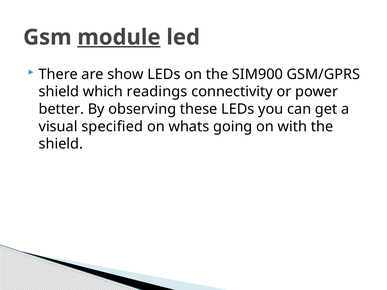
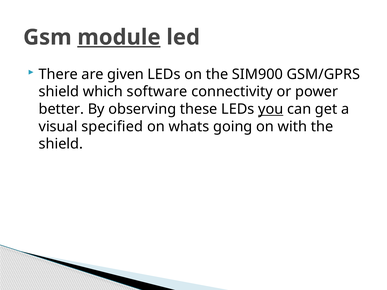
show: show -> given (125, 74)
readings: readings -> software (157, 92)
you underline: none -> present (271, 109)
